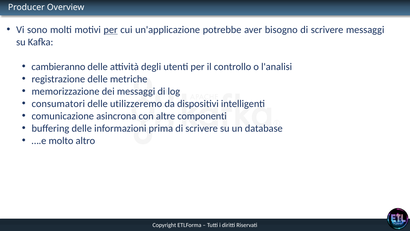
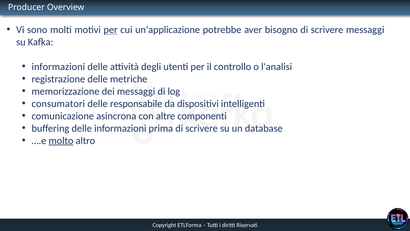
cambieranno: cambieranno -> informazioni (58, 67)
utilizzeremo: utilizzeremo -> responsabile (136, 104)
molto underline: none -> present (61, 140)
